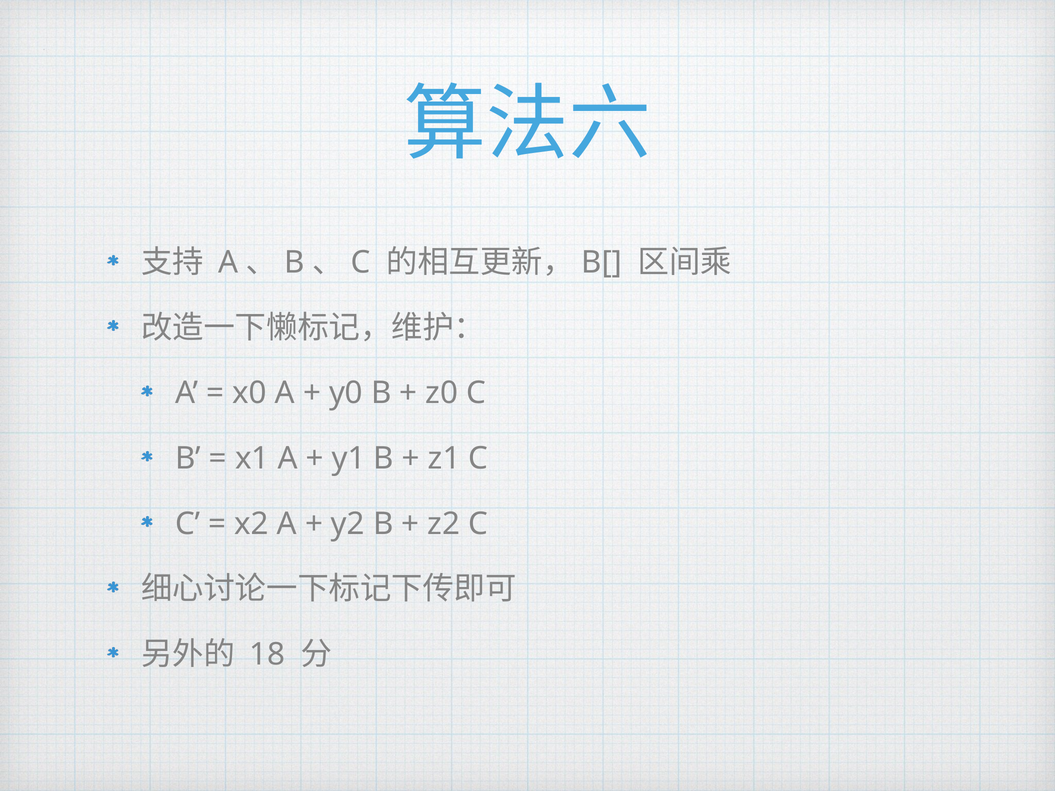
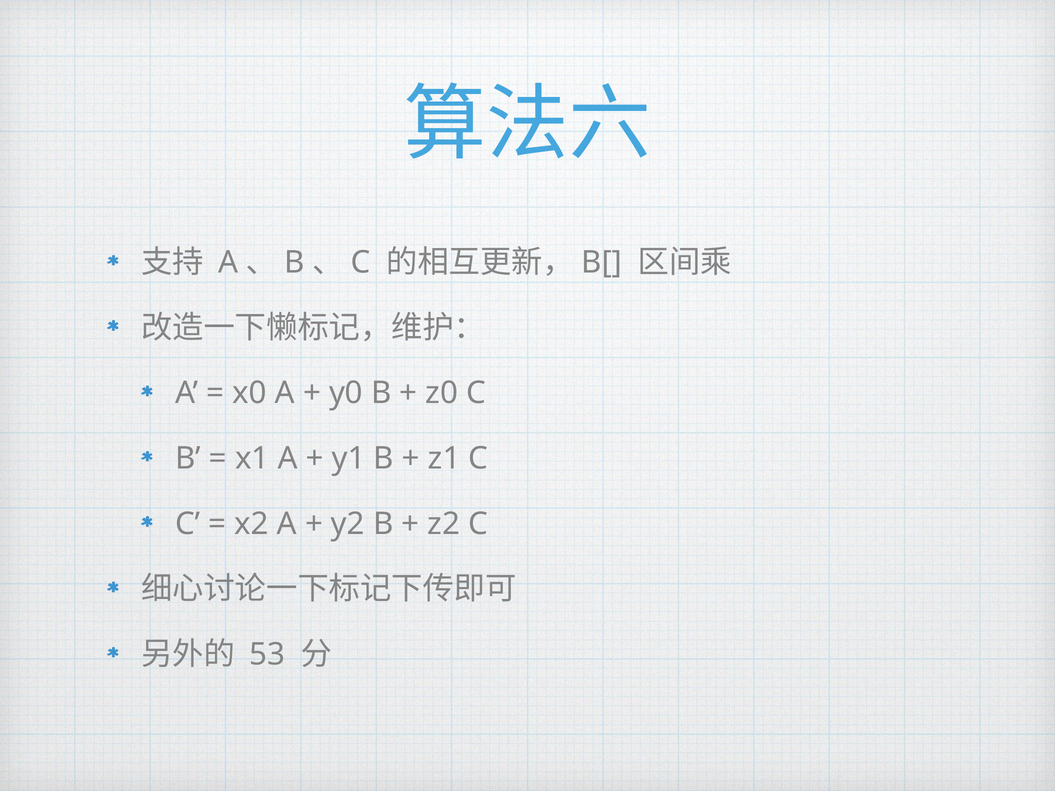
18: 18 -> 53 (267, 655)
